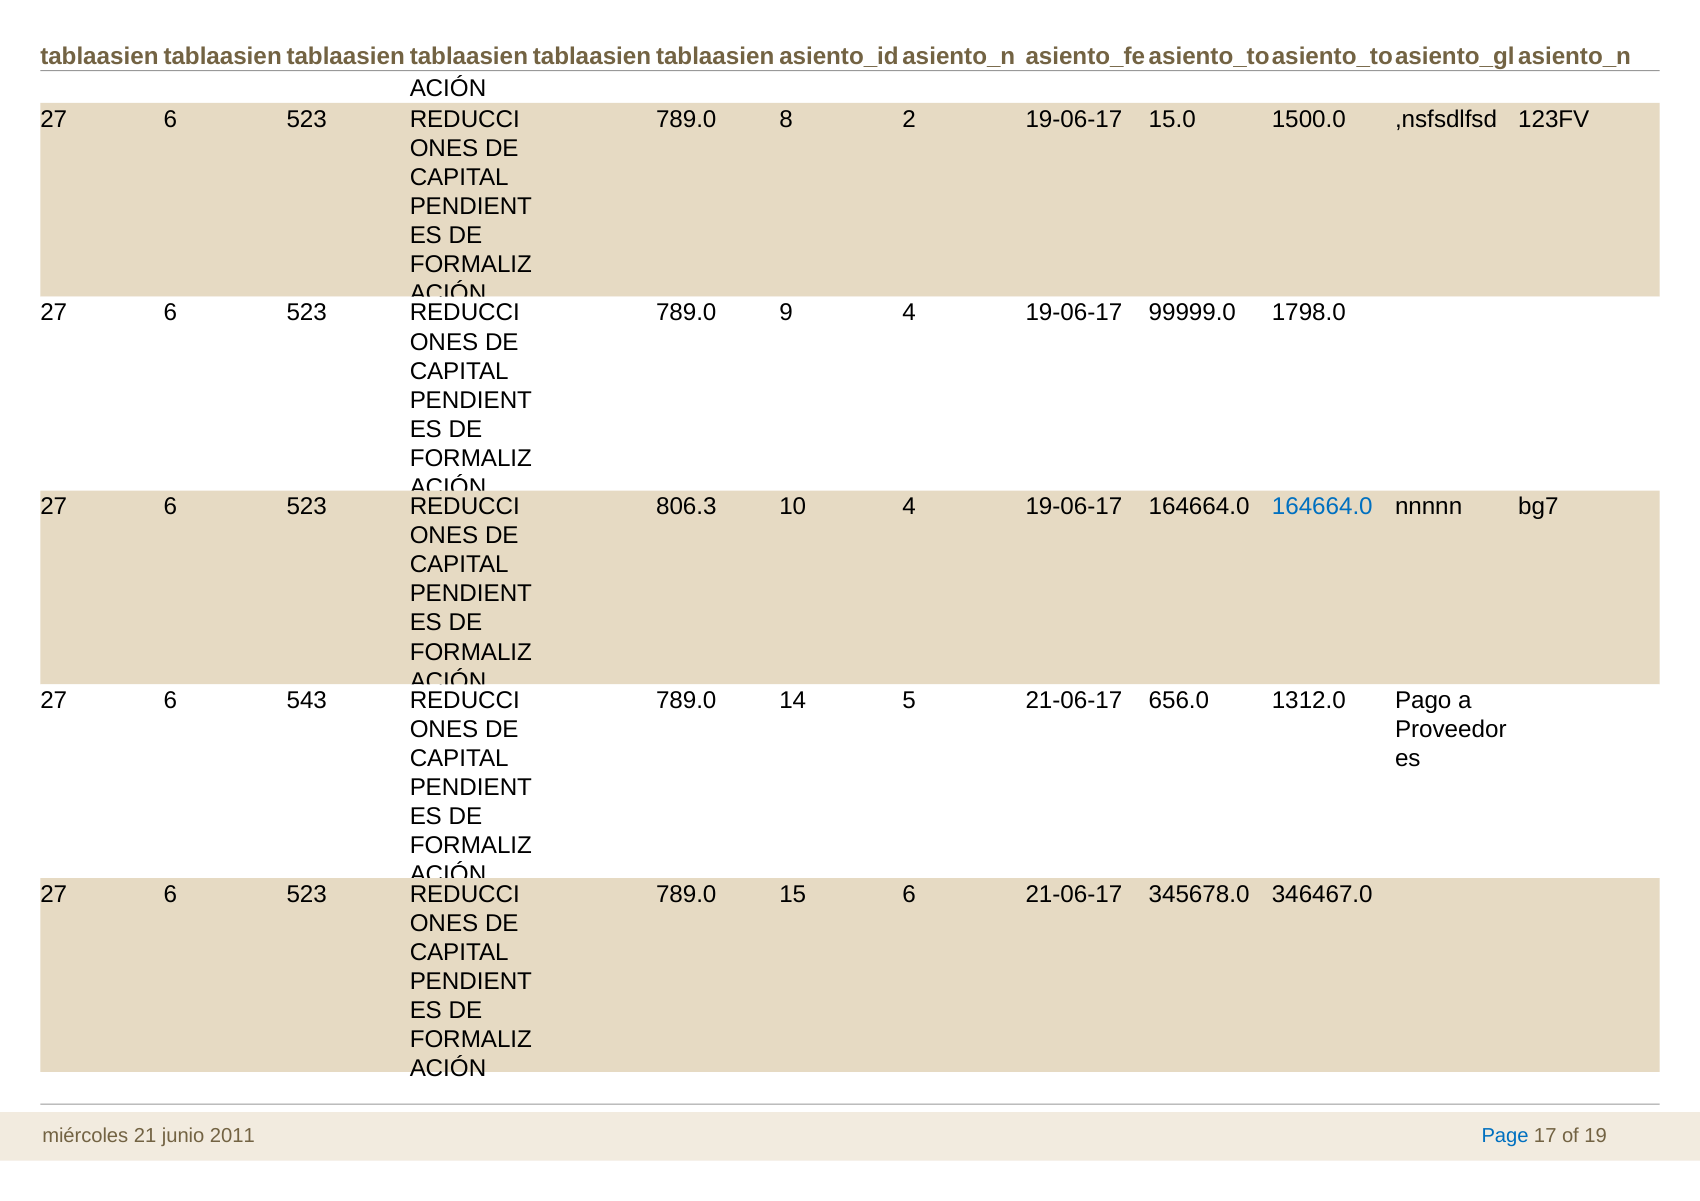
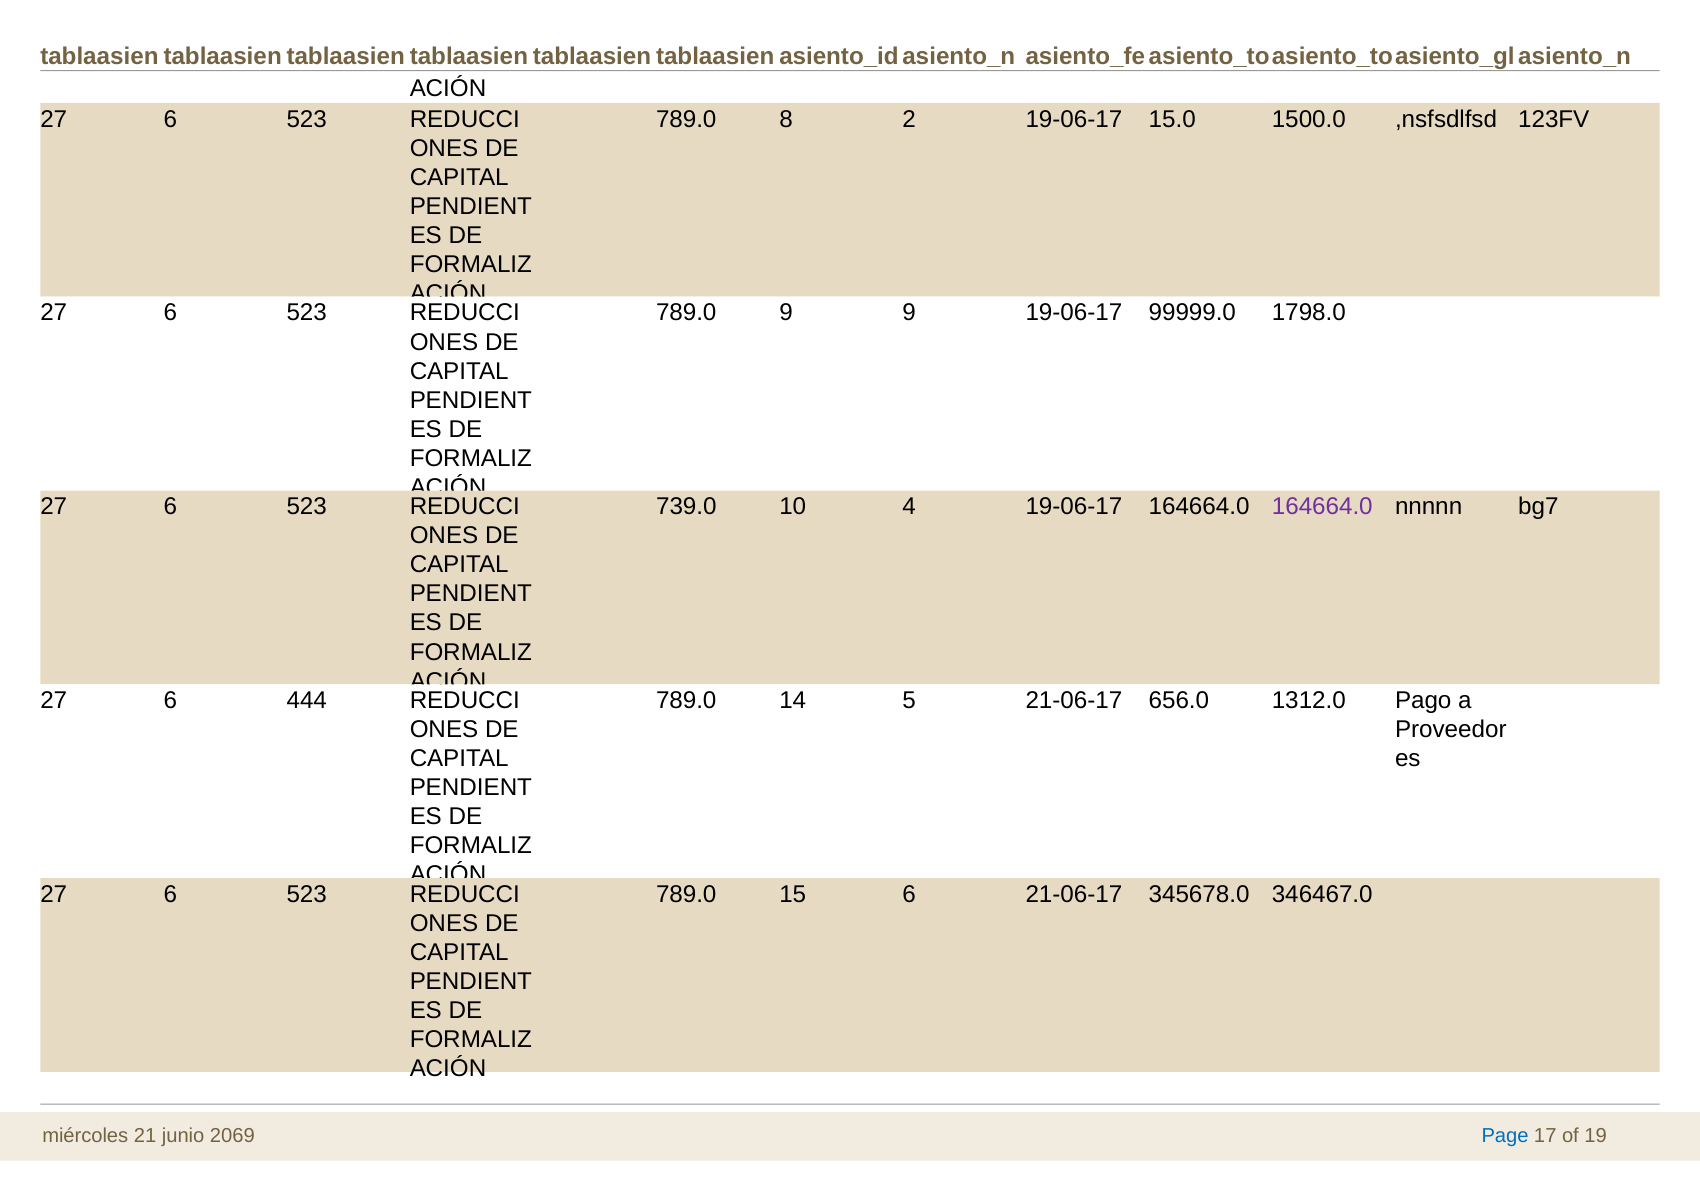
9 4: 4 -> 9 (909, 313)
806.3: 806.3 -> 739.0 (686, 507)
164664.0 colour: blue -> purple (1322, 507)
543: 543 -> 444 (307, 701)
2011: 2011 -> 2069 (232, 1136)
